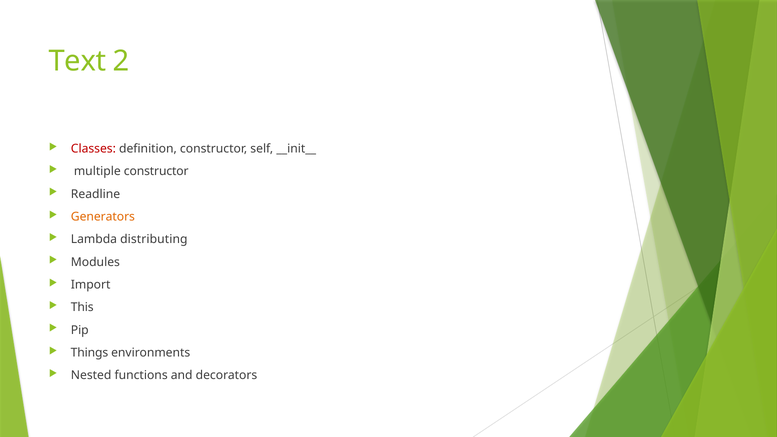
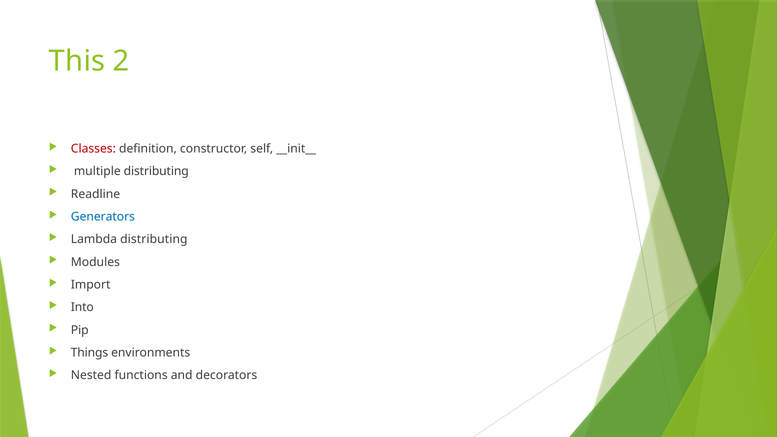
Text: Text -> This (77, 61)
multiple constructor: constructor -> distributing (156, 171)
Generators colour: orange -> blue (103, 217)
This: This -> Into (82, 307)
